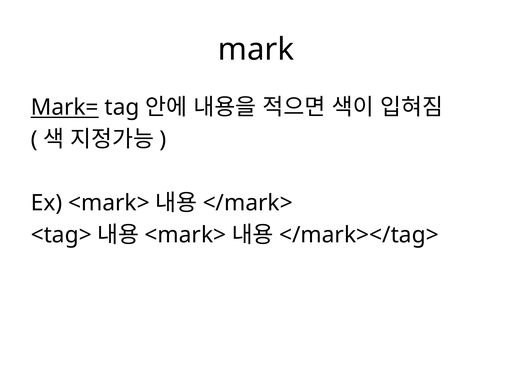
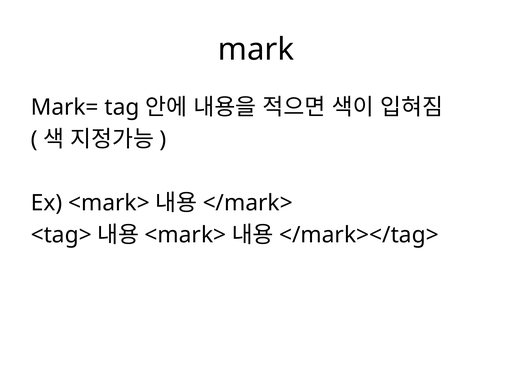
Mark= underline: present -> none (65, 107)
